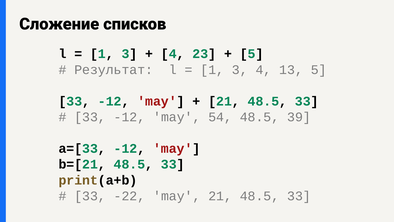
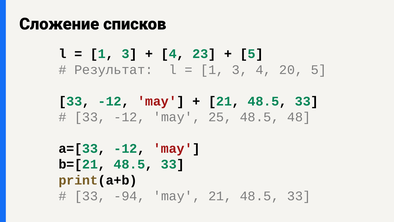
13: 13 -> 20 (291, 70)
54: 54 -> 25 (220, 117)
39: 39 -> 48 (299, 117)
-22: -22 -> -94 (129, 196)
